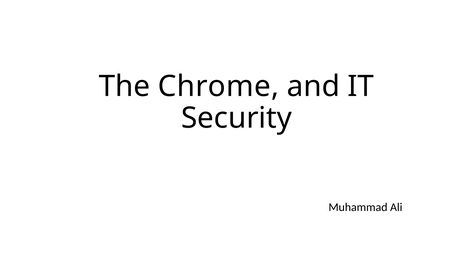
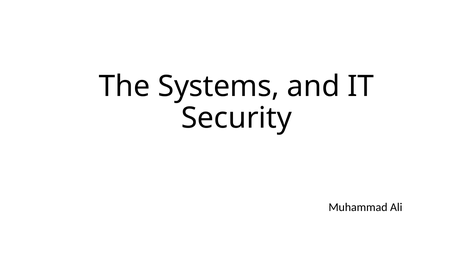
Chrome: Chrome -> Systems (219, 86)
